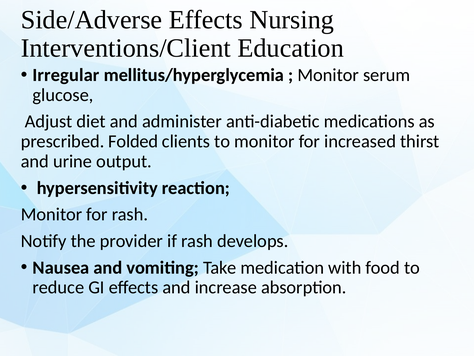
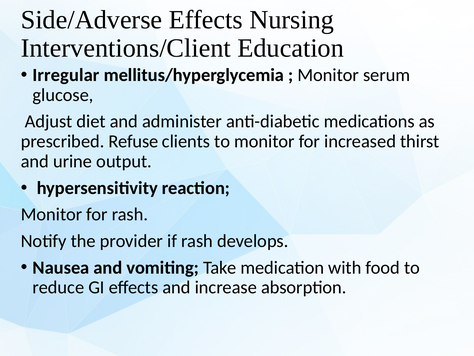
Folded: Folded -> Refuse (133, 141)
